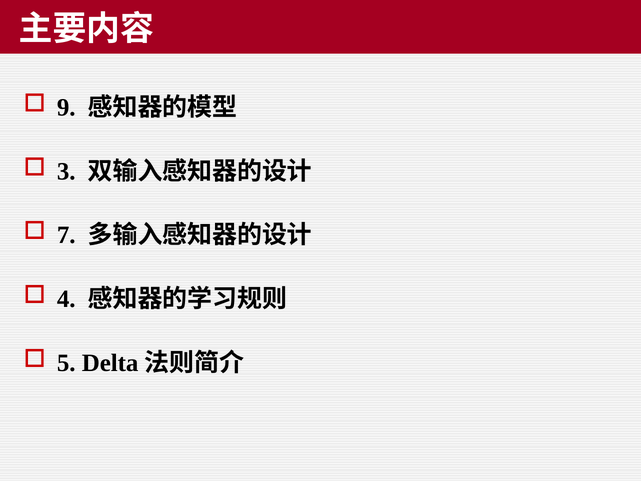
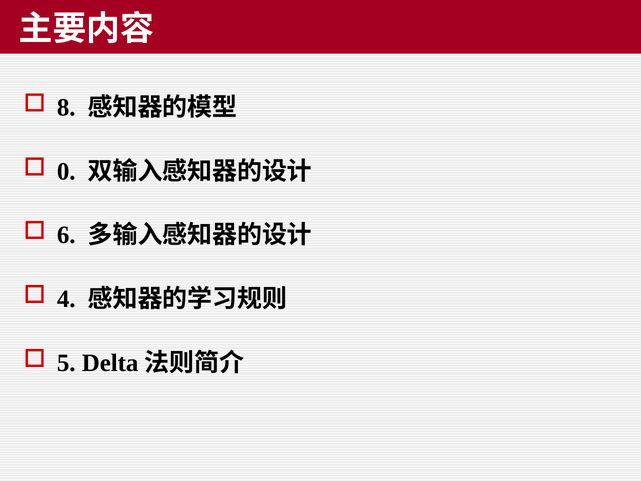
9: 9 -> 8 (66, 107)
3: 3 -> 0 (66, 171)
7: 7 -> 6 (66, 235)
